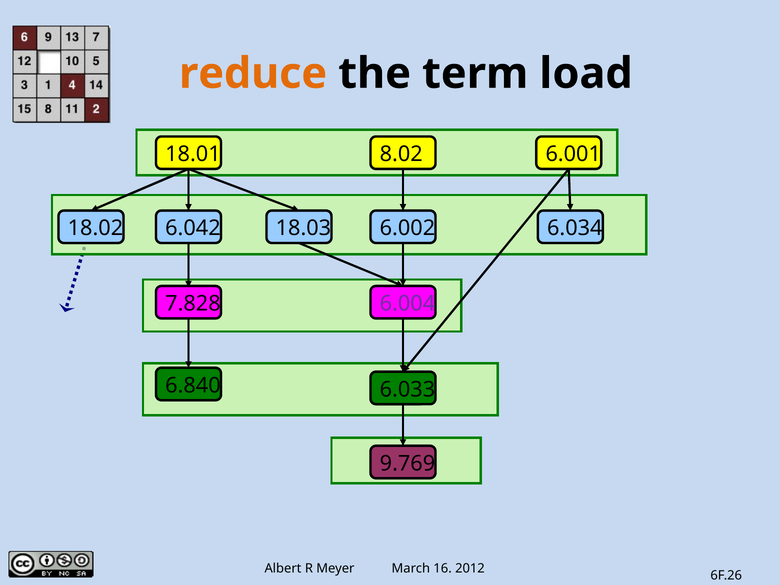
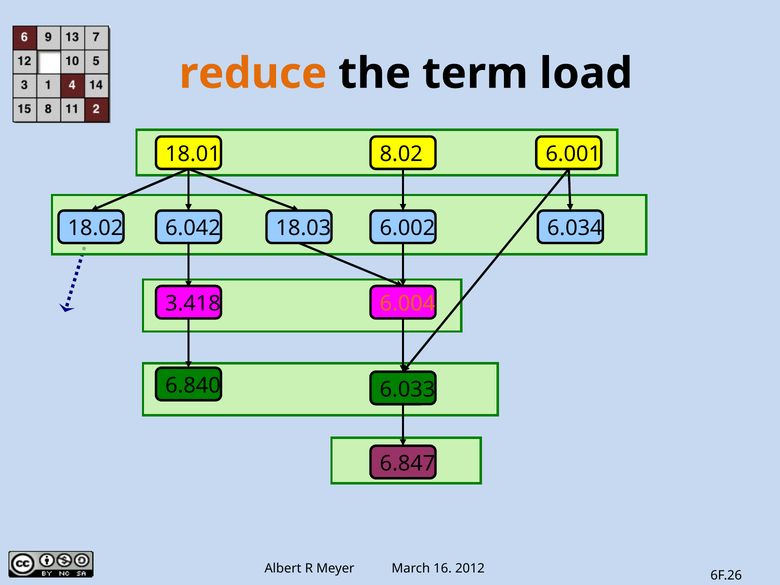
7.828: 7.828 -> 3.418 (193, 304)
6.004 colour: purple -> orange (407, 304)
9.769: 9.769 -> 6.847 (407, 464)
